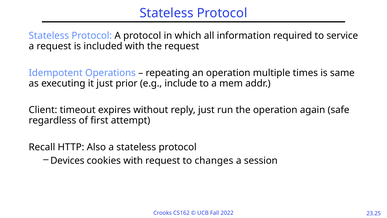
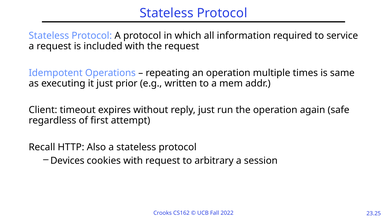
include: include -> written (181, 83)
changes: changes -> arbitrary (214, 160)
